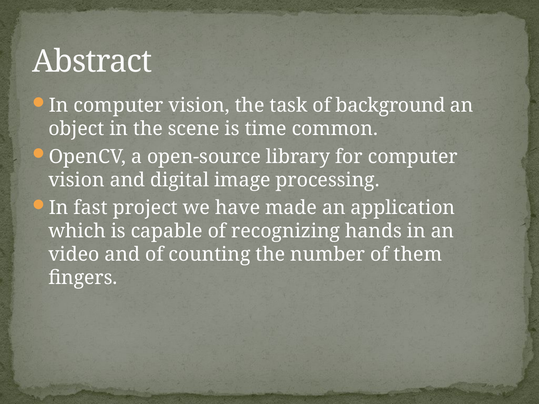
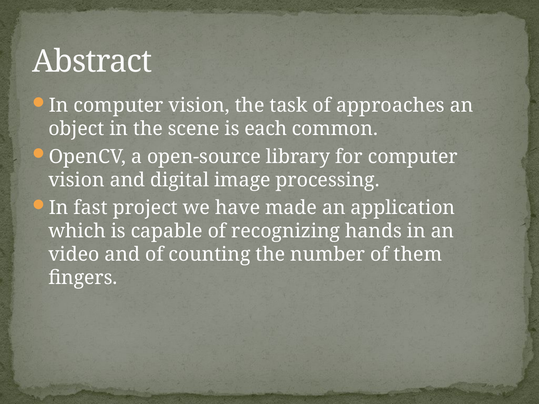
background: background -> approaches (390, 106)
time: time -> each (266, 129)
